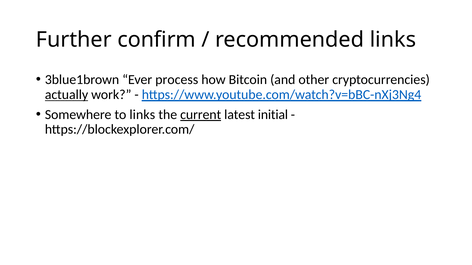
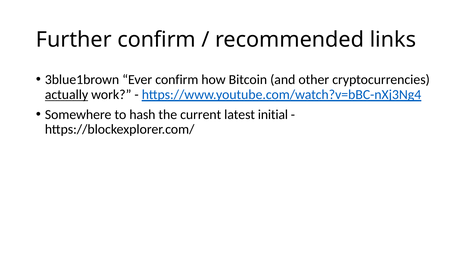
Ever process: process -> confirm (177, 80)
to links: links -> hash (142, 115)
current underline: present -> none (201, 115)
